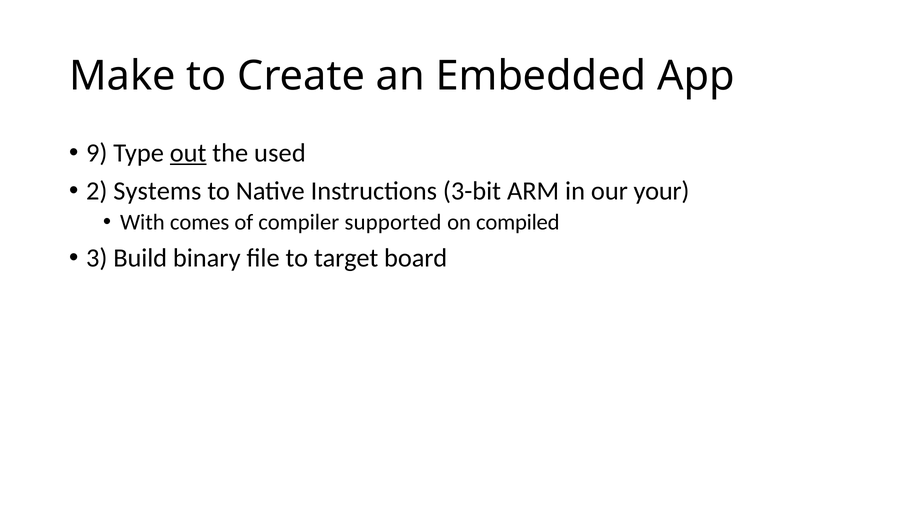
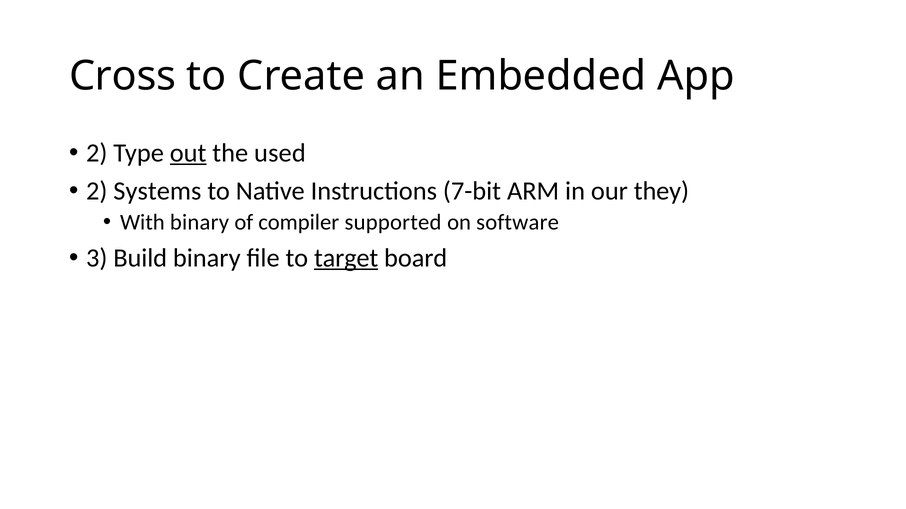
Make: Make -> Cross (123, 76)
9: 9 -> 2 (97, 153)
3-bit: 3-bit -> 7-bit (472, 191)
your: your -> they (661, 191)
With comes: comes -> binary (199, 222)
compiled: compiled -> software (518, 222)
target underline: none -> present (346, 258)
